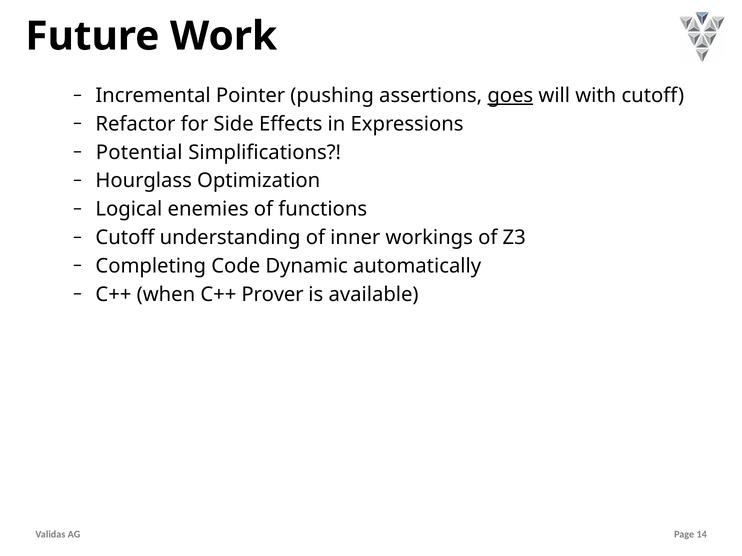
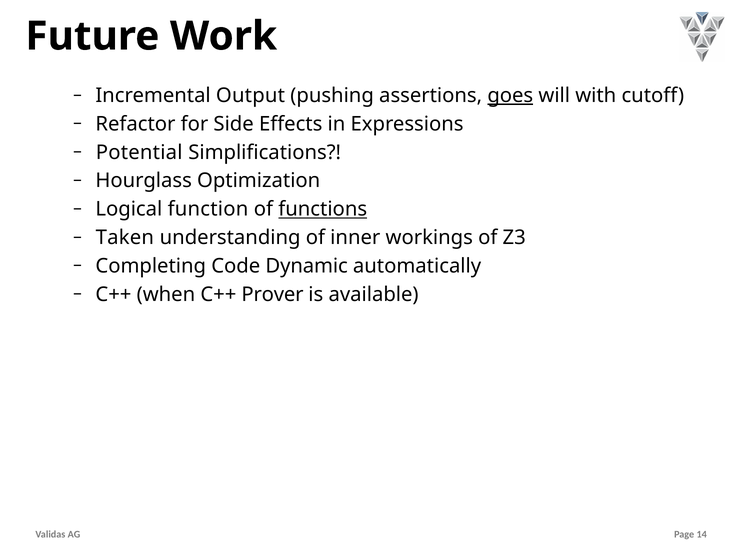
Pointer: Pointer -> Output (250, 96)
enemies: enemies -> function (208, 209)
functions underline: none -> present (323, 209)
Cutoff: Cutoff -> Taken (125, 238)
